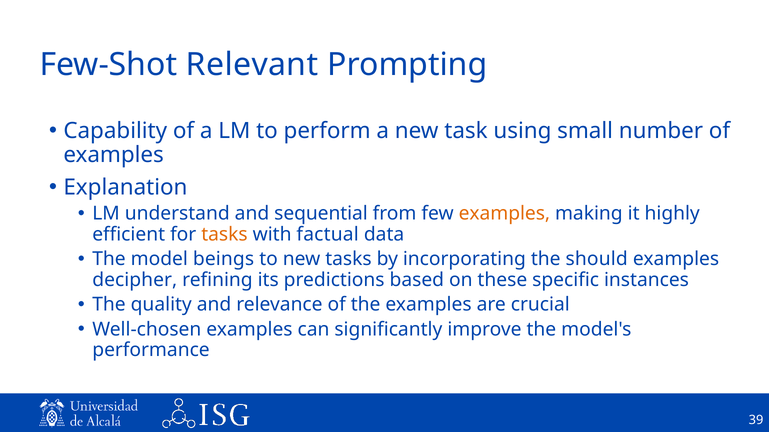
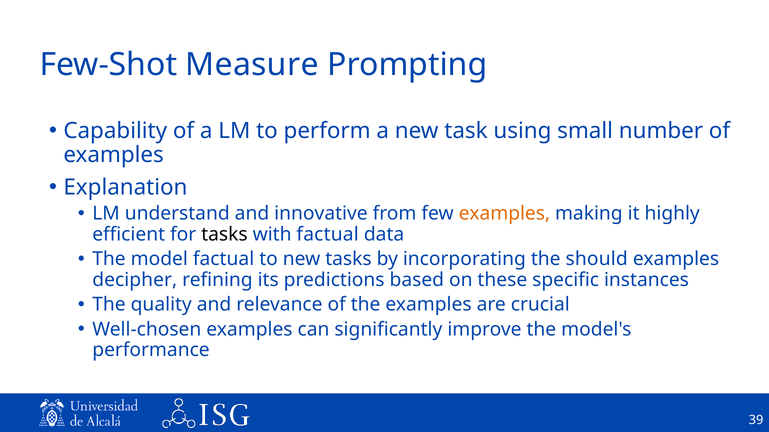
Relevant: Relevant -> Measure (252, 65)
sequential: sequential -> innovative (321, 214)
tasks colour: orange -> black (224, 235)
model beings: beings -> factual (224, 259)
